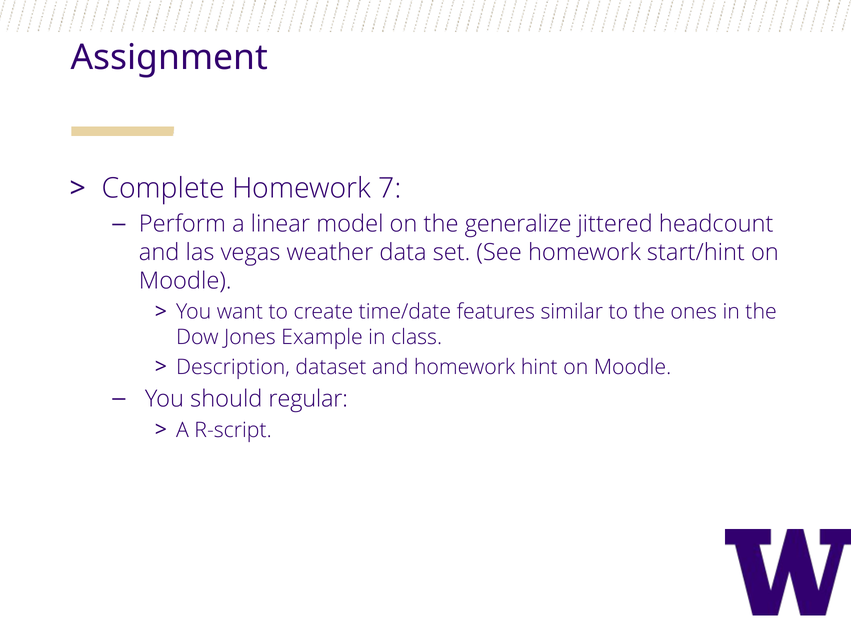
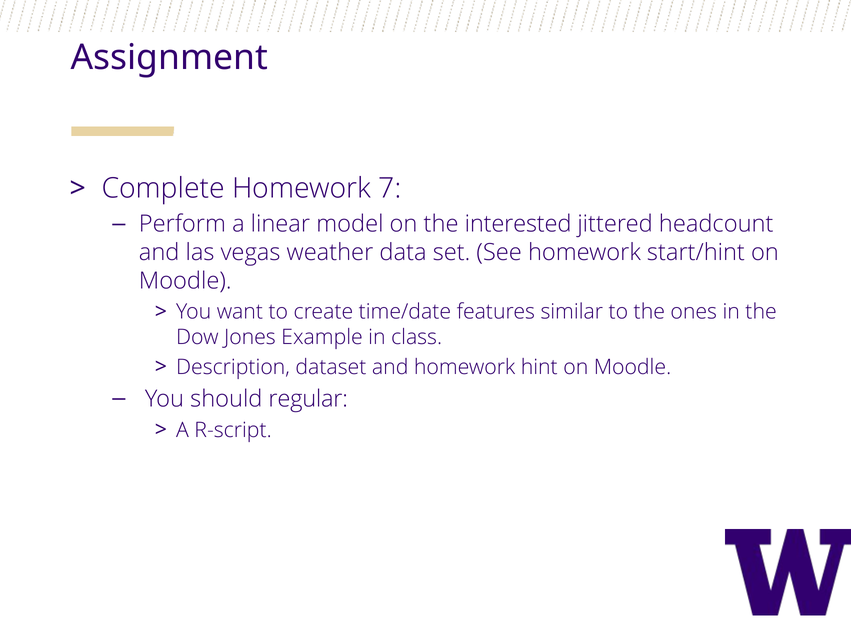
generalize: generalize -> interested (518, 224)
